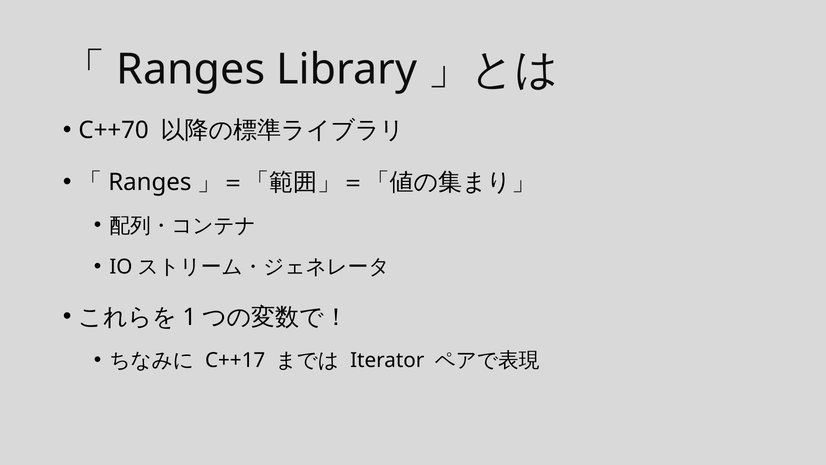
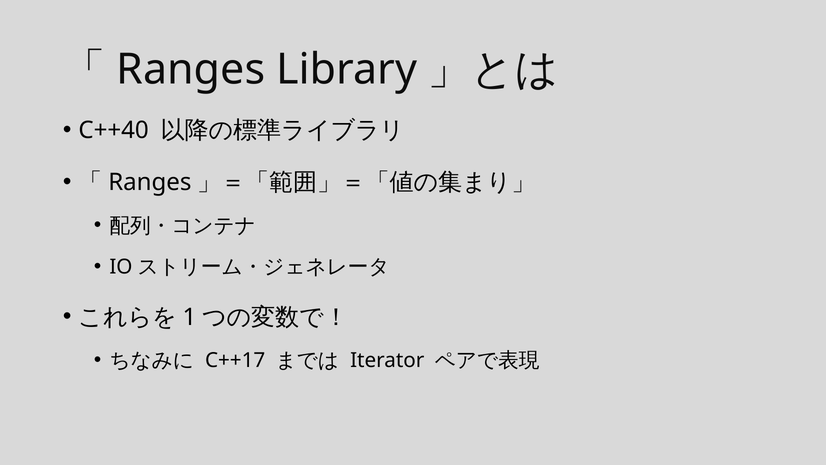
C++70: C++70 -> C++40 (114, 130)
